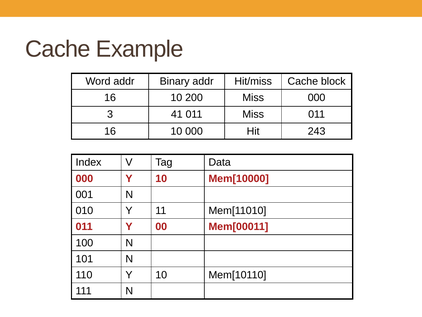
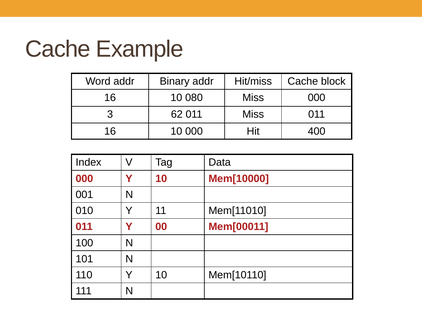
200: 200 -> 080 (194, 97)
41: 41 -> 62 (177, 114)
243: 243 -> 400 (317, 131)
